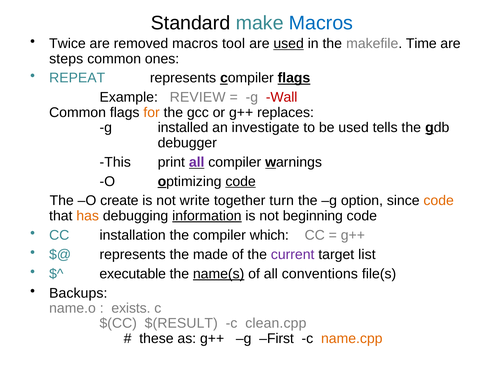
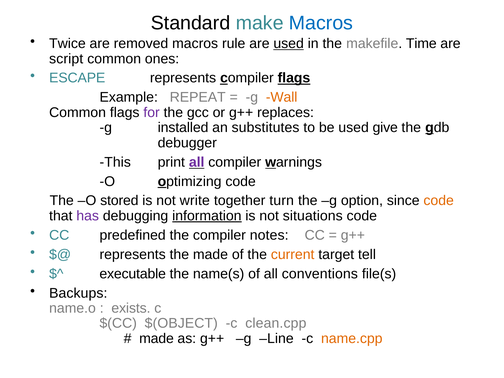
tool: tool -> rule (234, 44)
steps: steps -> script (66, 59)
REPEAT: REPEAT -> ESCAPE (77, 78)
REVIEW: REVIEW -> REPEAT (198, 97)
Wall colour: red -> orange (282, 97)
for colour: orange -> purple (152, 112)
investigate: investigate -> substitutes (266, 128)
tells: tells -> give (385, 128)
code underline: present -> none (241, 181)
create: create -> stored (119, 201)
has colour: orange -> purple (88, 216)
beginning: beginning -> situations (313, 216)
installation: installation -> predefined (133, 235)
which: which -> notes (269, 235)
current colour: purple -> orange (293, 254)
list: list -> tell (367, 254)
name(s underline: present -> none (219, 274)
$(RESULT: $(RESULT -> $(OBJECT (181, 323)
these: these -> made (156, 338)
First: First -> Line (276, 338)
